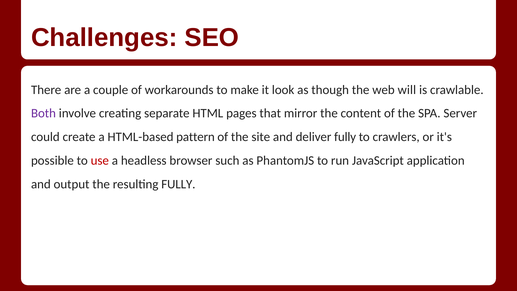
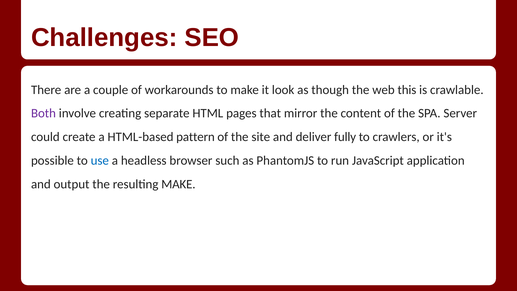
will: will -> this (407, 90)
use colour: red -> blue (100, 160)
resulting FULLY: FULLY -> MAKE (178, 184)
